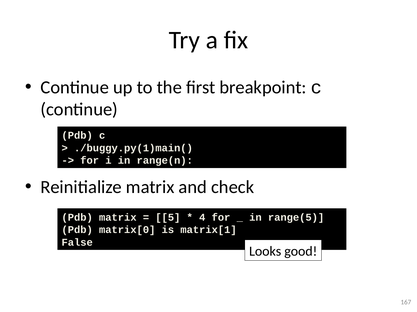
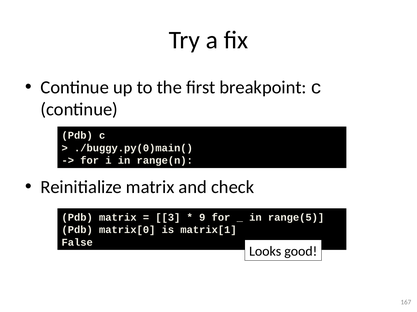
./buggy.py(1)main(: ./buggy.py(1)main( -> ./buggy.py(0)main( (133, 148)
5: 5 -> 3 (168, 218)
4: 4 -> 9 (202, 218)
